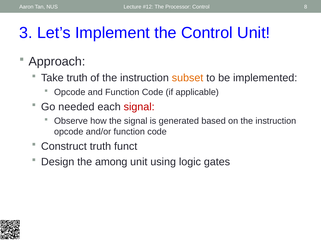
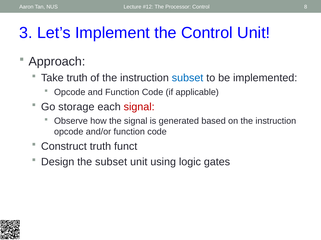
subset colour: orange -> blue (188, 78)
needed: needed -> storage (76, 107)
the among: among -> subset (111, 162)
